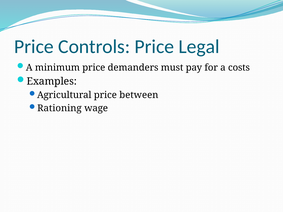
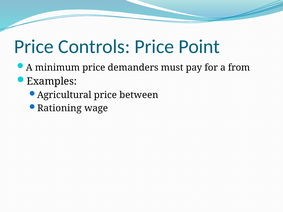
Legal: Legal -> Point (199, 47)
costs: costs -> from (239, 68)
